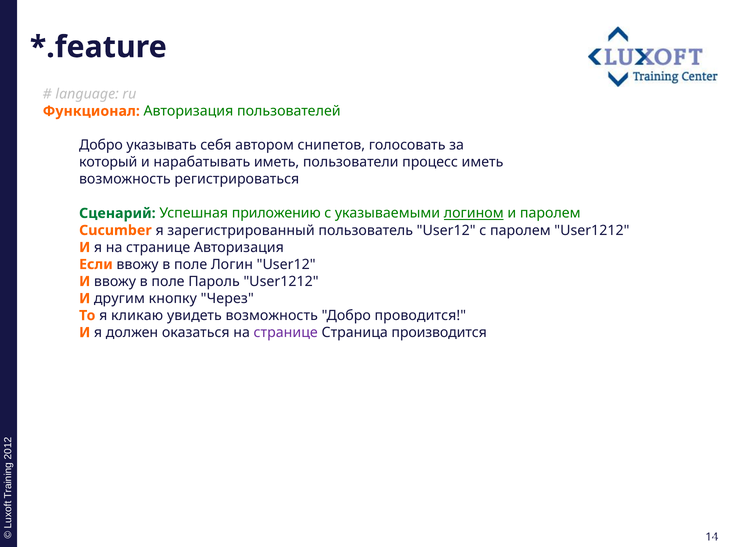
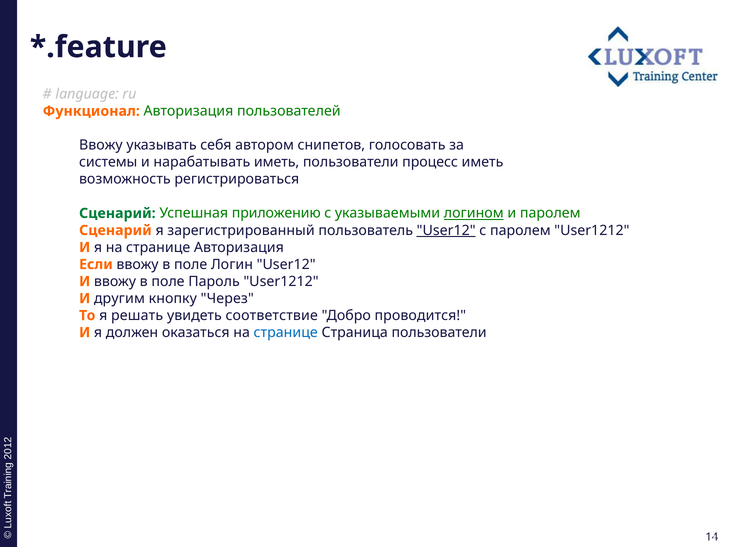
Добро: Добро -> Ввожу (101, 145)
который: который -> системы (108, 162)
Cucumber: Cucumber -> Сценарий (115, 230)
User12 underline: none -> present (446, 230)
кликаю: кликаю -> решать (137, 315)
увидеть возможность: возможность -> соответствие (272, 315)
странице colour: purple -> blue (286, 332)
Страница производится: производится -> пользователи (439, 332)
